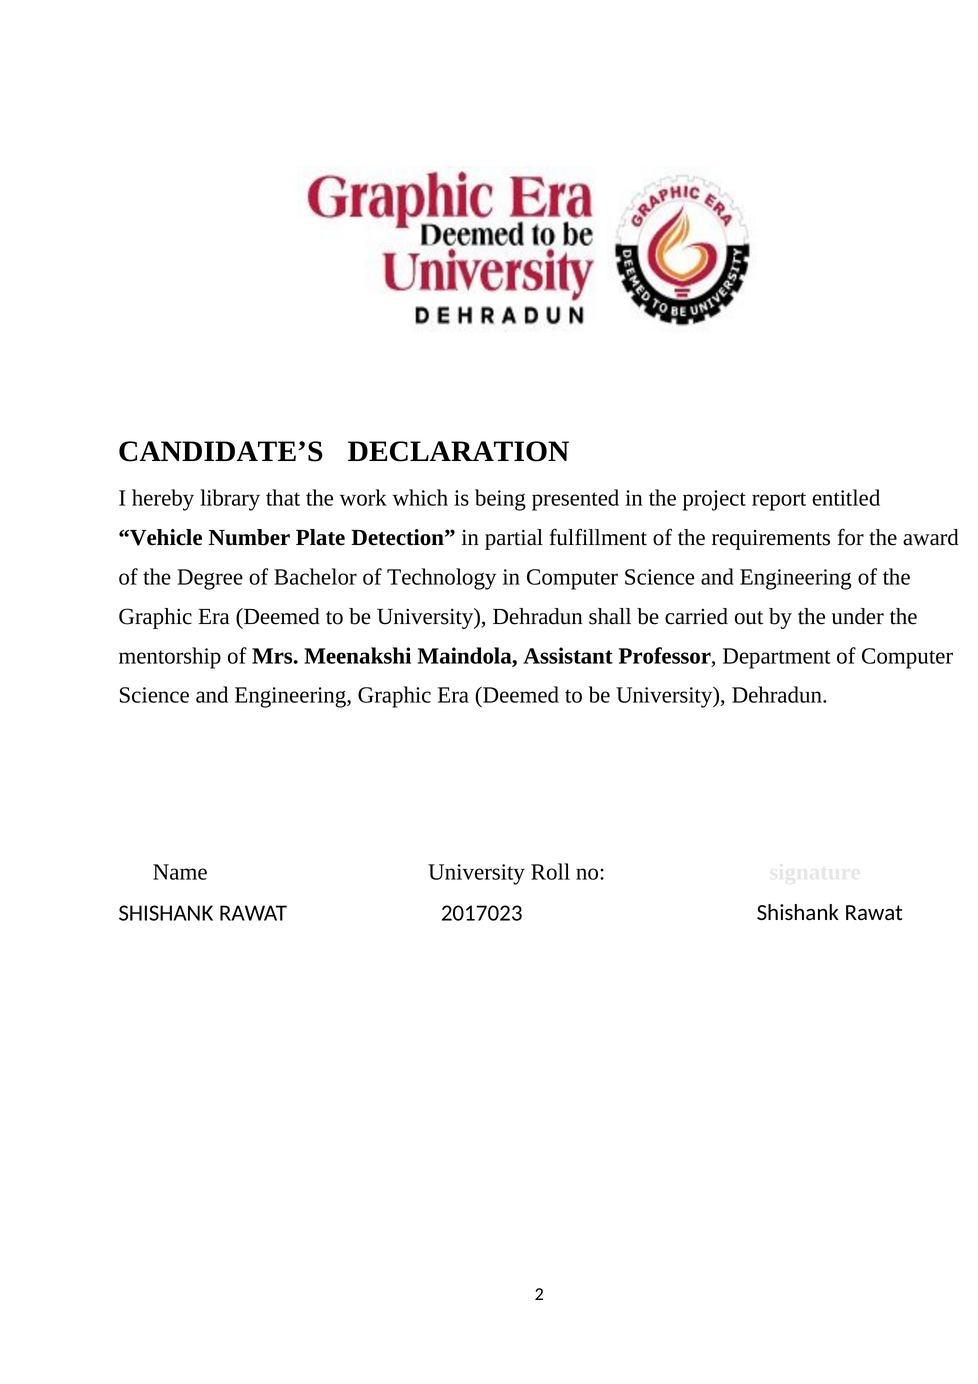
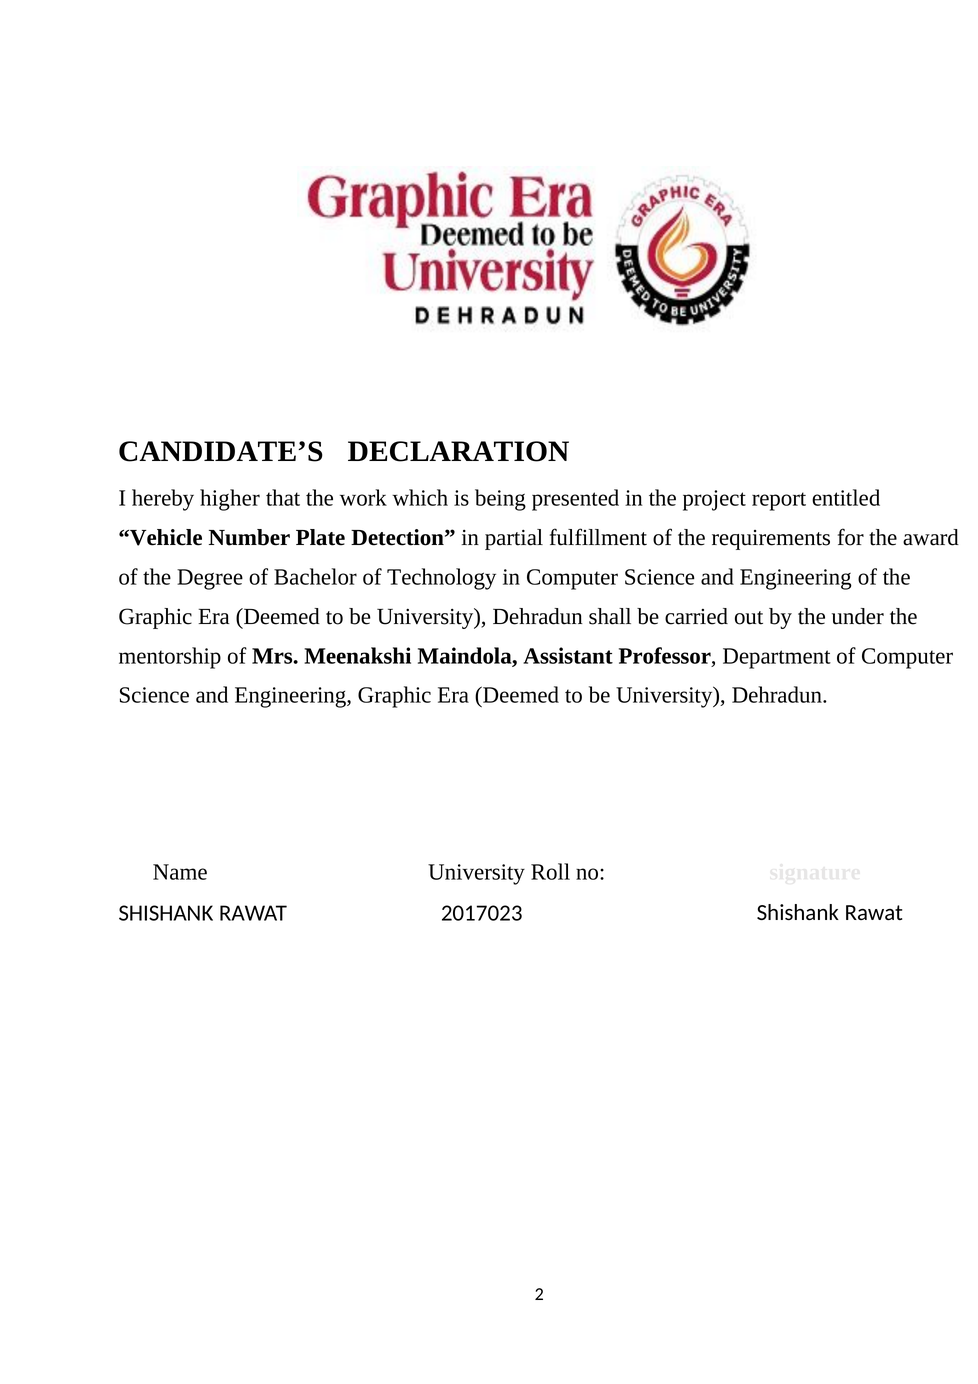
library: library -> higher (230, 498)
